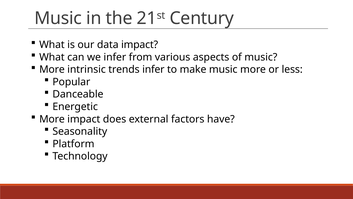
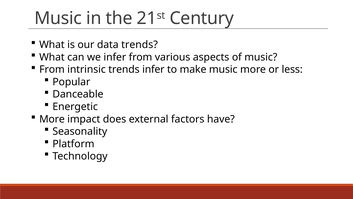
data impact: impact -> trends (140, 45)
More: More -> From (52, 69)
